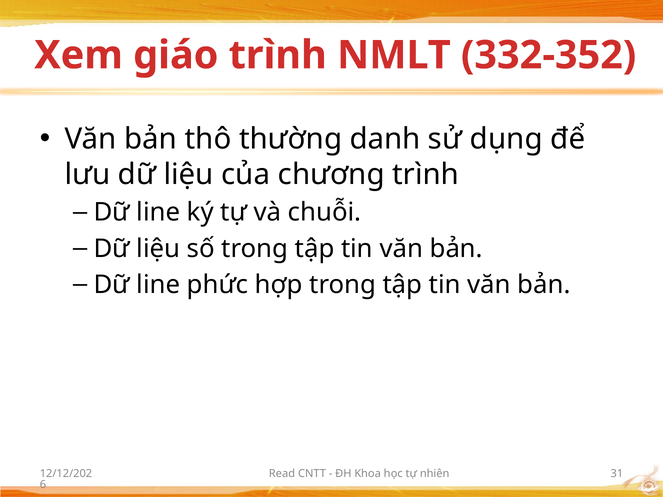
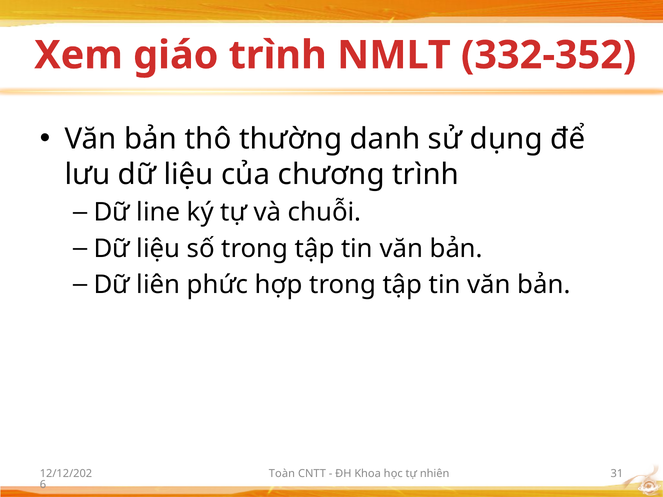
line: line -> liên (158, 285)
Read: Read -> Toàn (282, 474)
